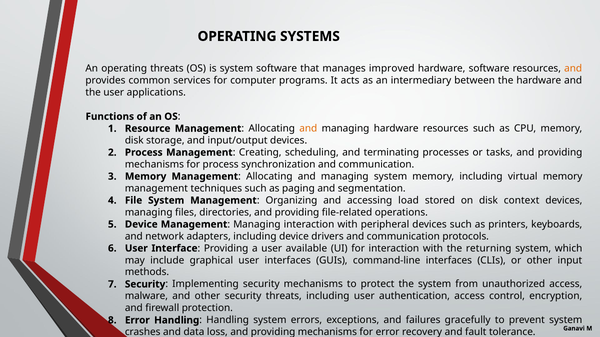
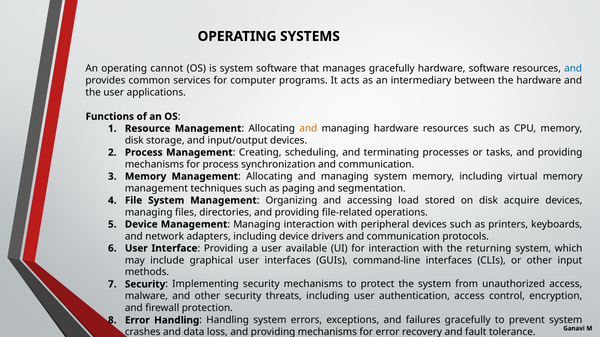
operating threats: threats -> cannot (167, 69)
manages improved: improved -> gracefully (392, 69)
and colour: orange -> blue (573, 69)
context: context -> acquire (522, 201)
